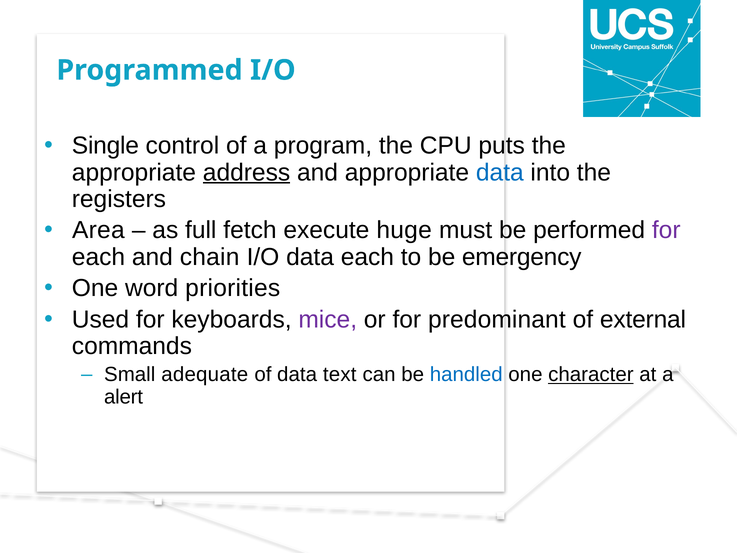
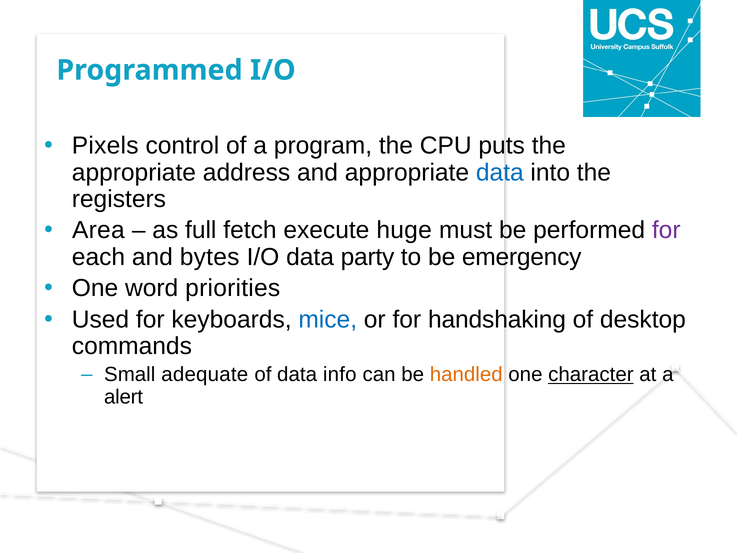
Single: Single -> Pixels (105, 146)
address underline: present -> none (247, 172)
chain: chain -> bytes (210, 257)
data each: each -> party (367, 257)
mice colour: purple -> blue (328, 320)
predominant: predominant -> handshaking (497, 320)
external: external -> desktop (643, 320)
text: text -> info (340, 375)
handled colour: blue -> orange (466, 375)
